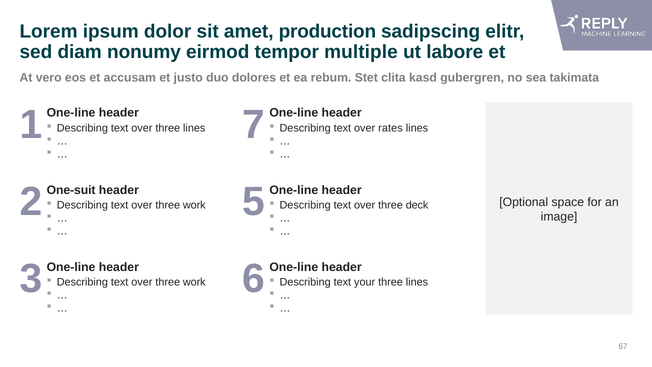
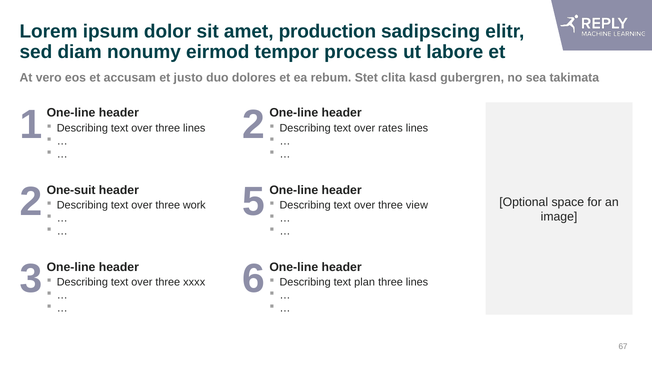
multiple: multiple -> process (361, 52)
One-line header 7: 7 -> 2 (254, 124)
deck: deck -> view (417, 205)
work: work -> xxxx (194, 282)
your: your -> plan (365, 282)
